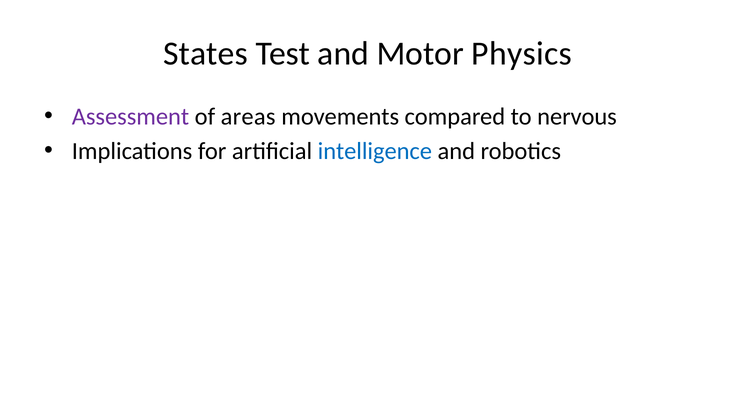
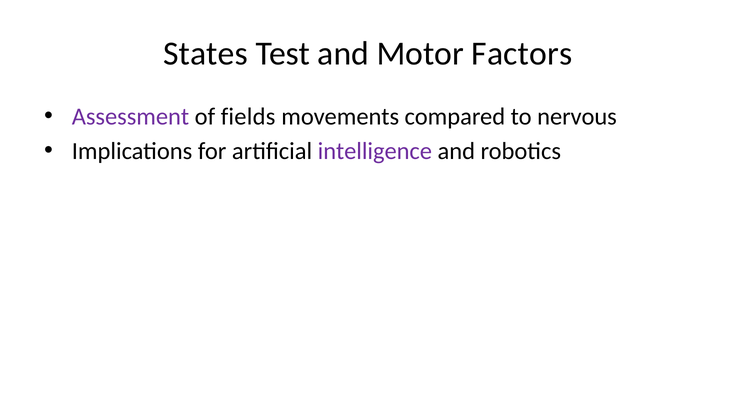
Physics: Physics -> Factors (522, 53)
areas: areas -> fields (248, 117)
intelligence colour: blue -> purple (375, 151)
